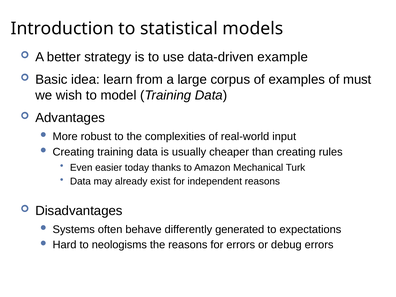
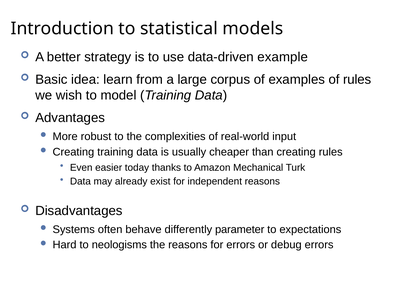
of must: must -> rules (357, 79)
generated: generated -> parameter (240, 229)
